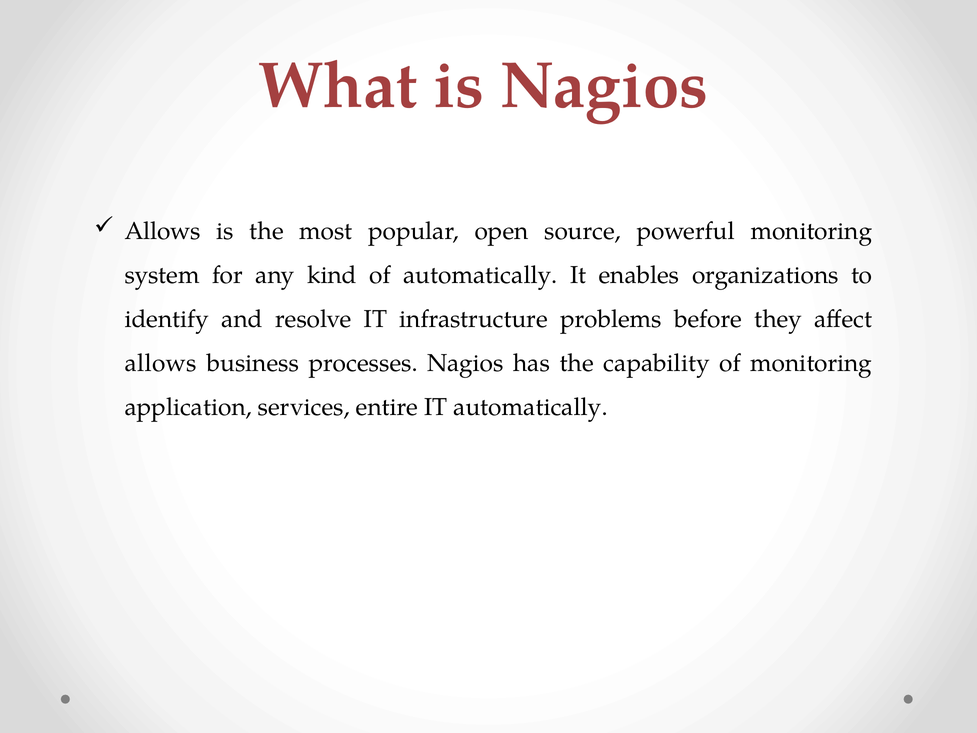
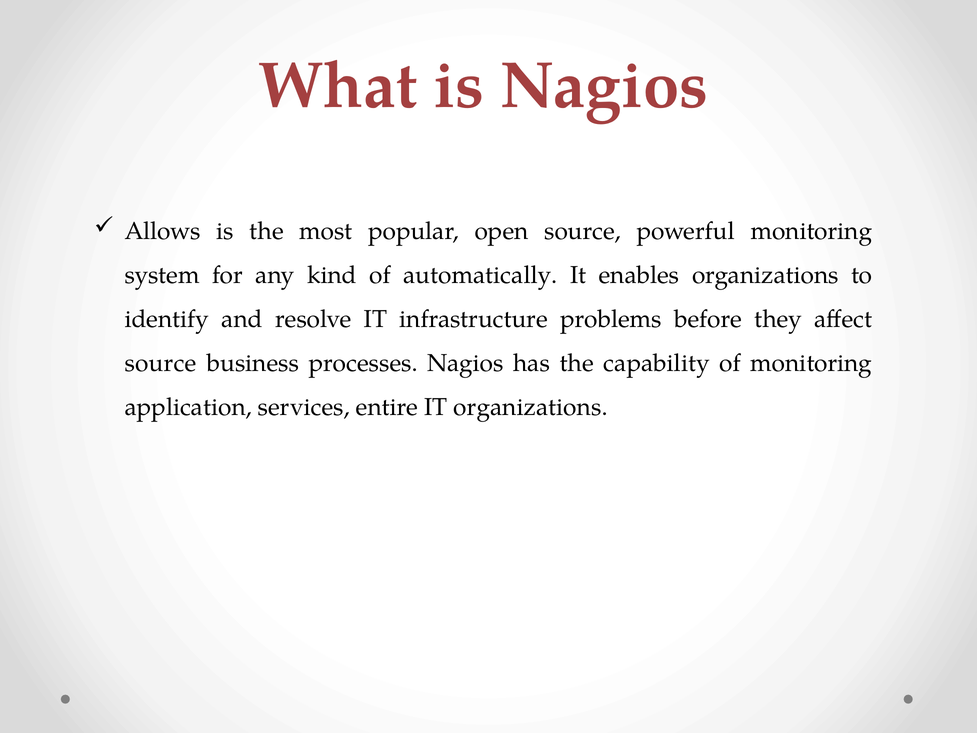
allows: allows -> source (161, 363)
IT automatically: automatically -> organizations (531, 407)
